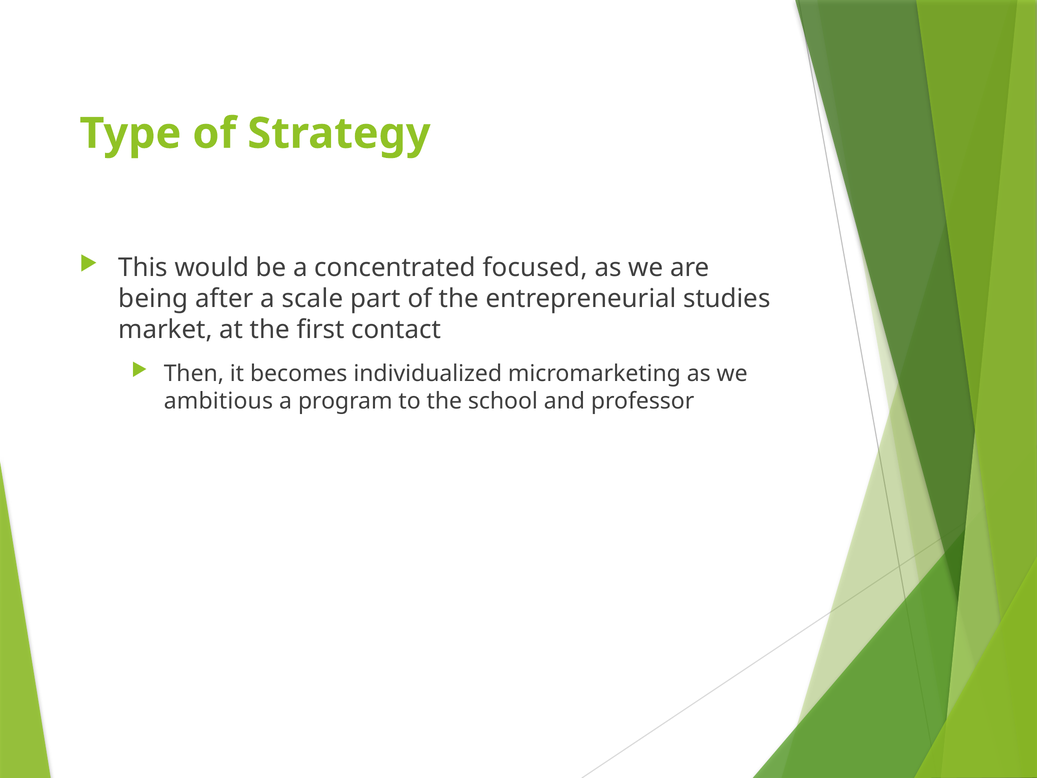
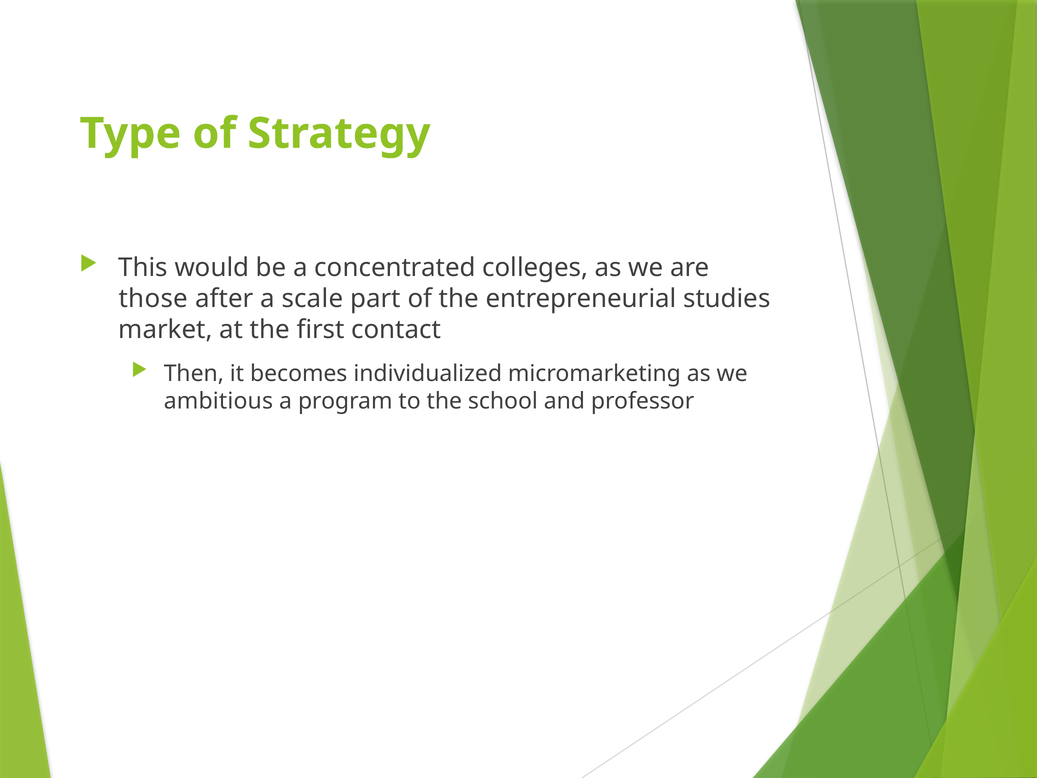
focused: focused -> colleges (535, 268)
being: being -> those (153, 299)
